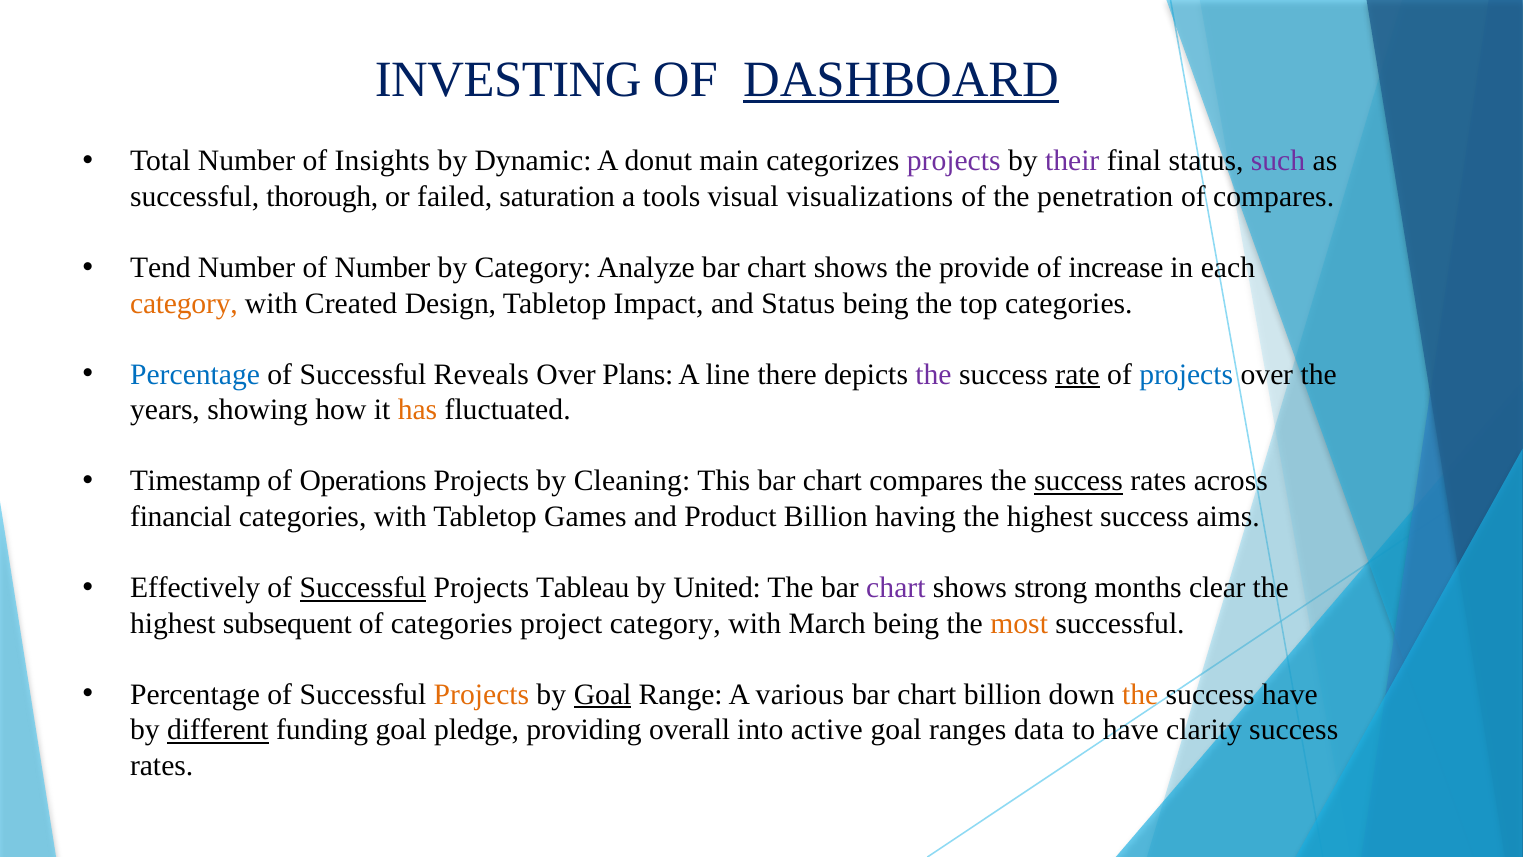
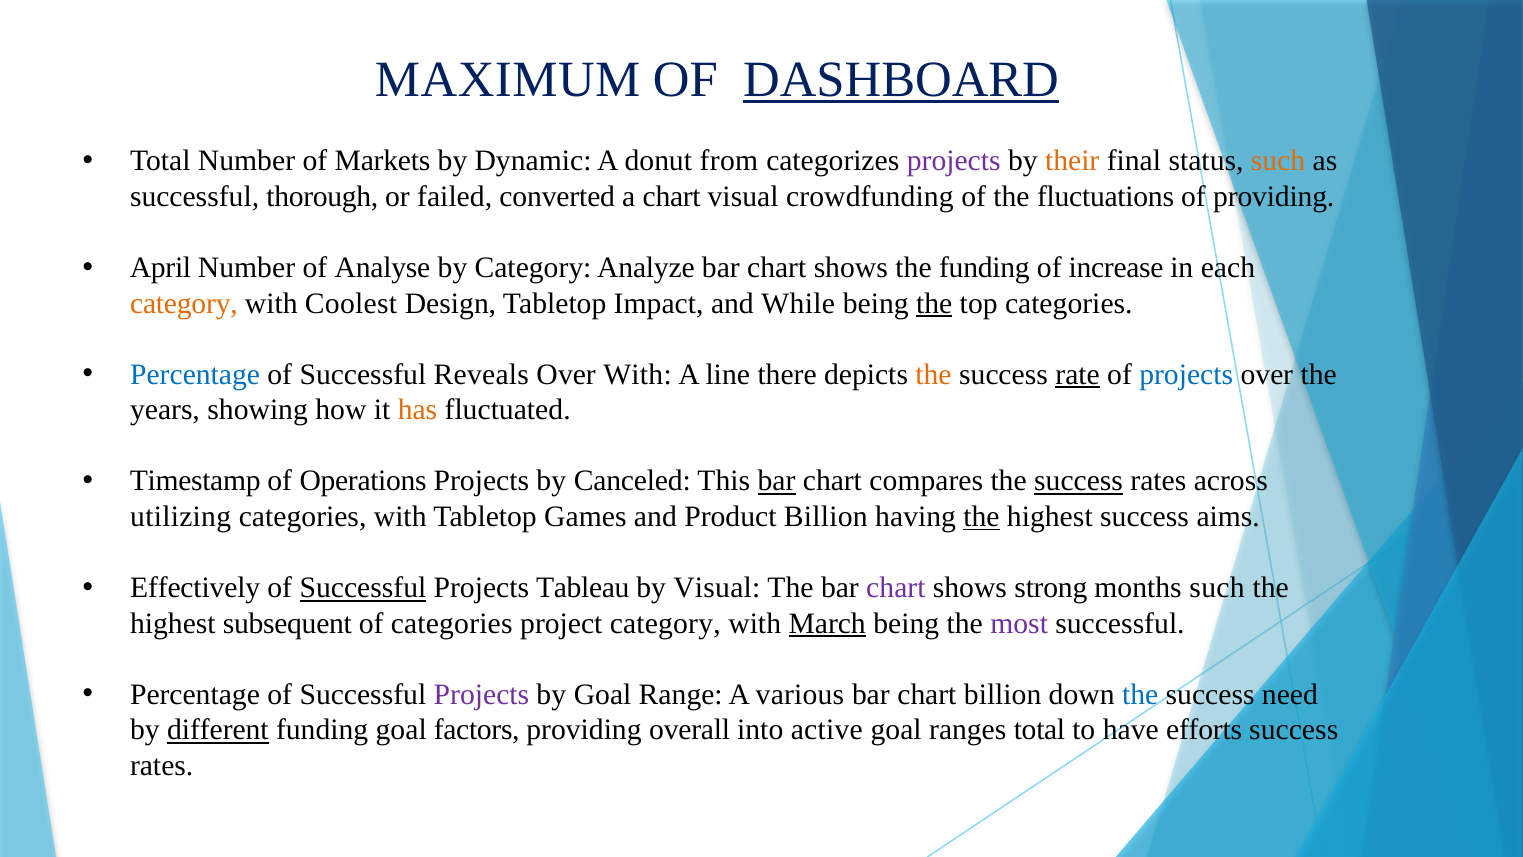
INVESTING: INVESTING -> MAXIMUM (508, 80)
Insights: Insights -> Markets (382, 161)
main: main -> from (729, 161)
their colour: purple -> orange (1072, 161)
such colour: purple -> orange (1278, 161)
saturation: saturation -> converted (557, 197)
a tools: tools -> chart (672, 197)
visualizations: visualizations -> crowdfunding (870, 197)
penetration: penetration -> fluctuations (1106, 197)
of compares: compares -> providing (1274, 197)
Tend: Tend -> April (160, 268)
of Number: Number -> Analyse (382, 268)
the provide: provide -> funding (984, 268)
Created: Created -> Coolest (351, 303)
and Status: Status -> While (798, 303)
the underline: none -> present (934, 303)
Over Plans: Plans -> With (638, 374)
the colour: purple -> orange (933, 374)
Cleaning: Cleaning -> Canceled (632, 481)
bar underline: none -> present (776, 481)
financial: financial -> utilizing (181, 517)
the underline: none -> present (981, 517)
by United: United -> Visual (717, 588)
months clear: clear -> such (1217, 588)
March underline: none -> present (827, 623)
most colour: orange -> purple (1019, 623)
Projects colour: orange -> purple (481, 694)
Goal underline: present -> none (603, 694)
the colour: orange -> blue (1140, 694)
success have: have -> need (1290, 694)
pledge: pledge -> factors (477, 730)
ranges data: data -> total (1040, 730)
clarity: clarity -> efforts (1204, 730)
